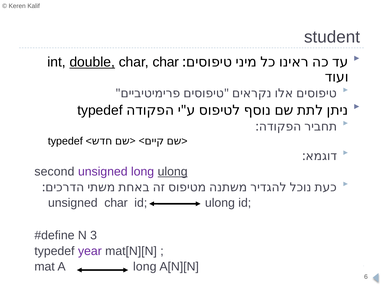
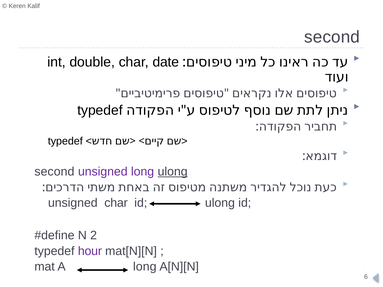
student: student -> second (332, 37)
double underline: present -> none (92, 62)
char char: char -> date (166, 62)
3: 3 -> 2 (94, 236)
year: year -> hour (90, 251)
